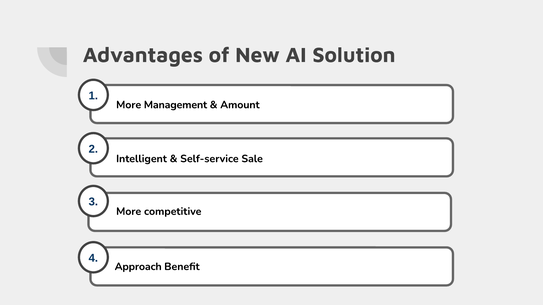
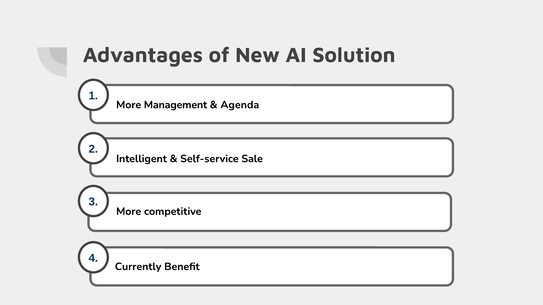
Amount: Amount -> Agenda (240, 105)
Approach: Approach -> Currently (138, 267)
